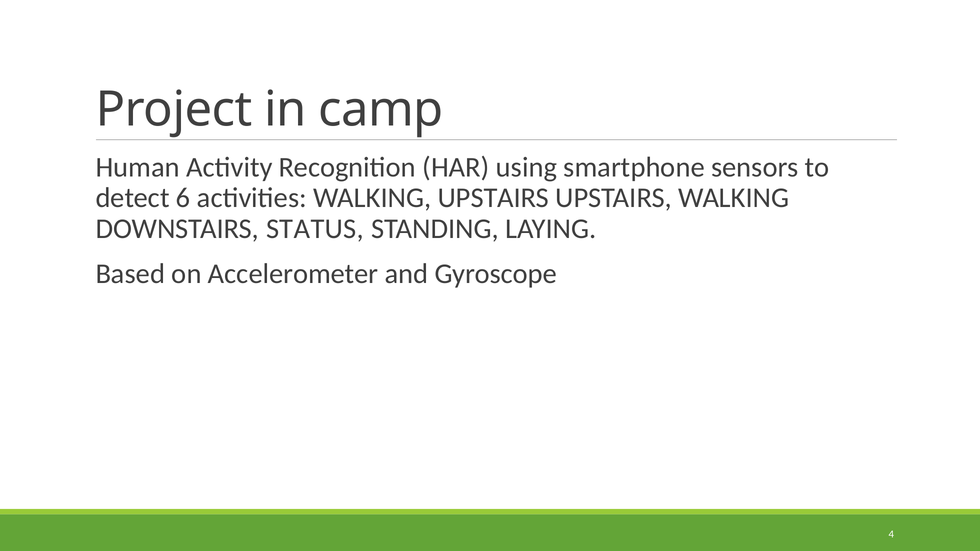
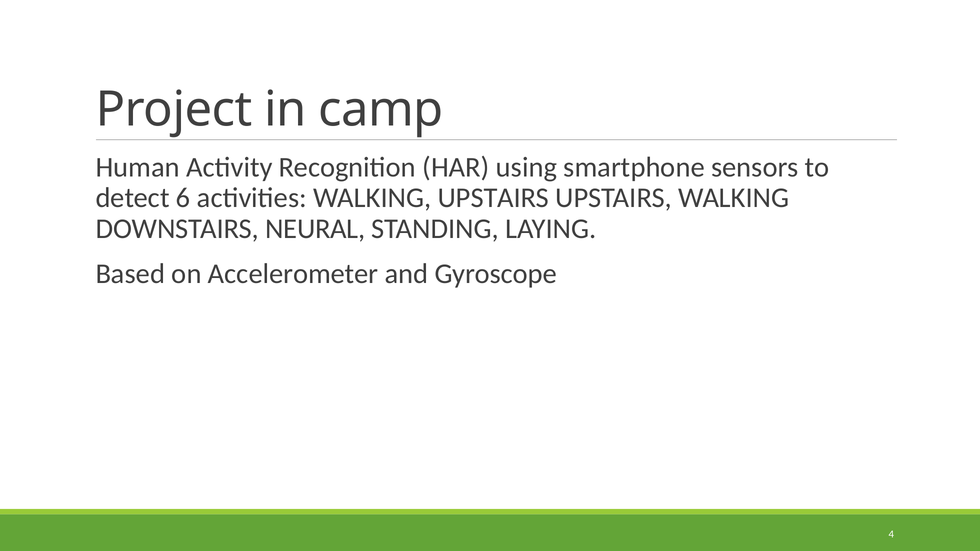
STATUS: STATUS -> NEURAL (315, 229)
